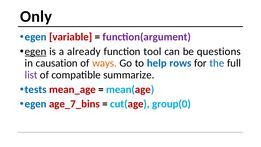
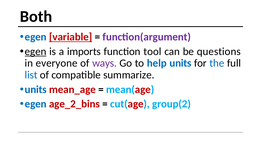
Only: Only -> Both (36, 16)
variable underline: none -> present (71, 37)
already: already -> imports (84, 51)
causation: causation -> everyone (57, 63)
ways colour: orange -> purple (104, 63)
help rows: rows -> units (180, 63)
list colour: purple -> blue (31, 75)
tests: tests -> units (36, 89)
age_7_bins: age_7_bins -> age_2_bins (74, 104)
group(0: group(0 -> group(2 (171, 104)
